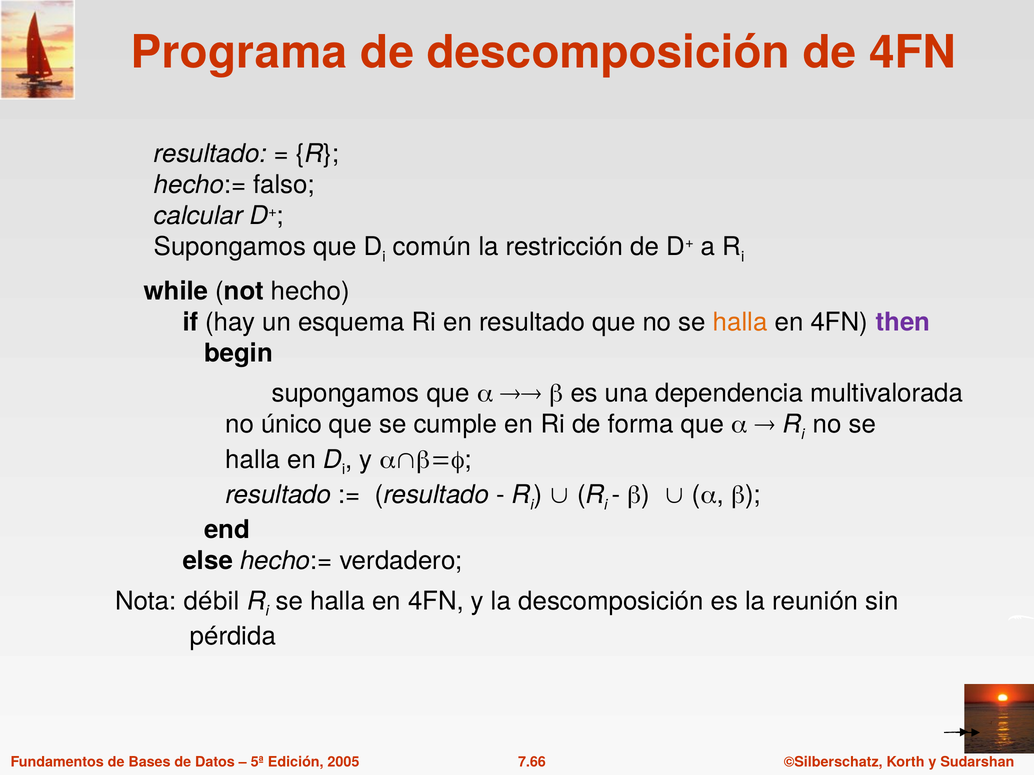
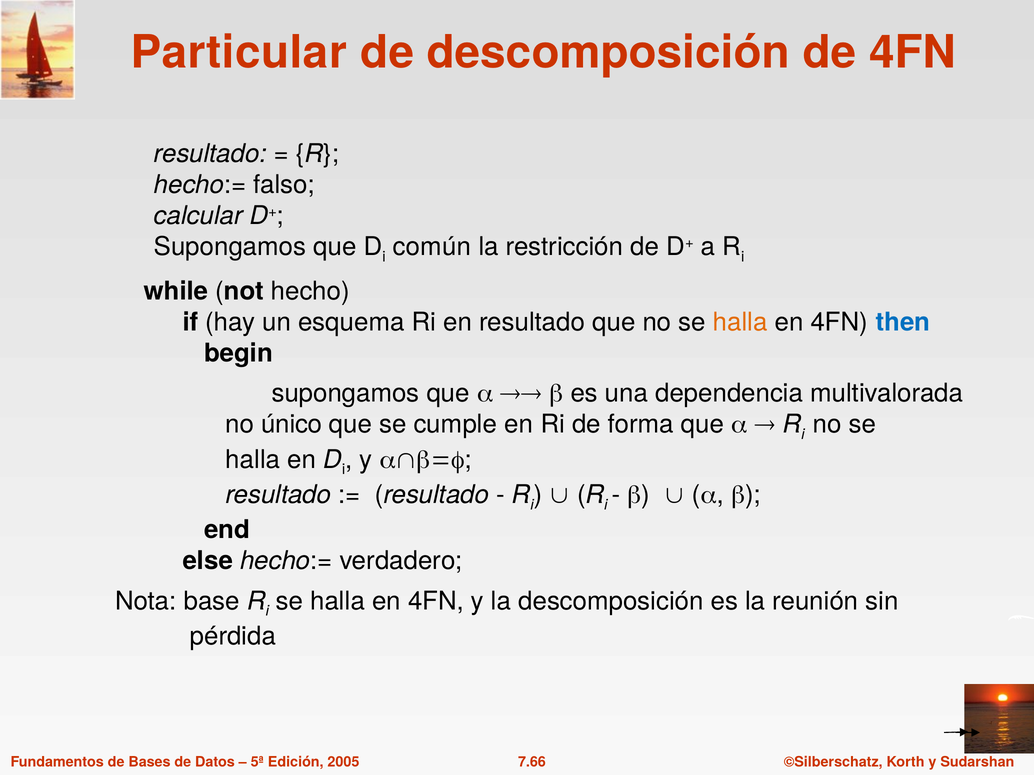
Programa: Programa -> Particular (239, 53)
then colour: purple -> blue (903, 322)
débil: débil -> base (212, 601)
